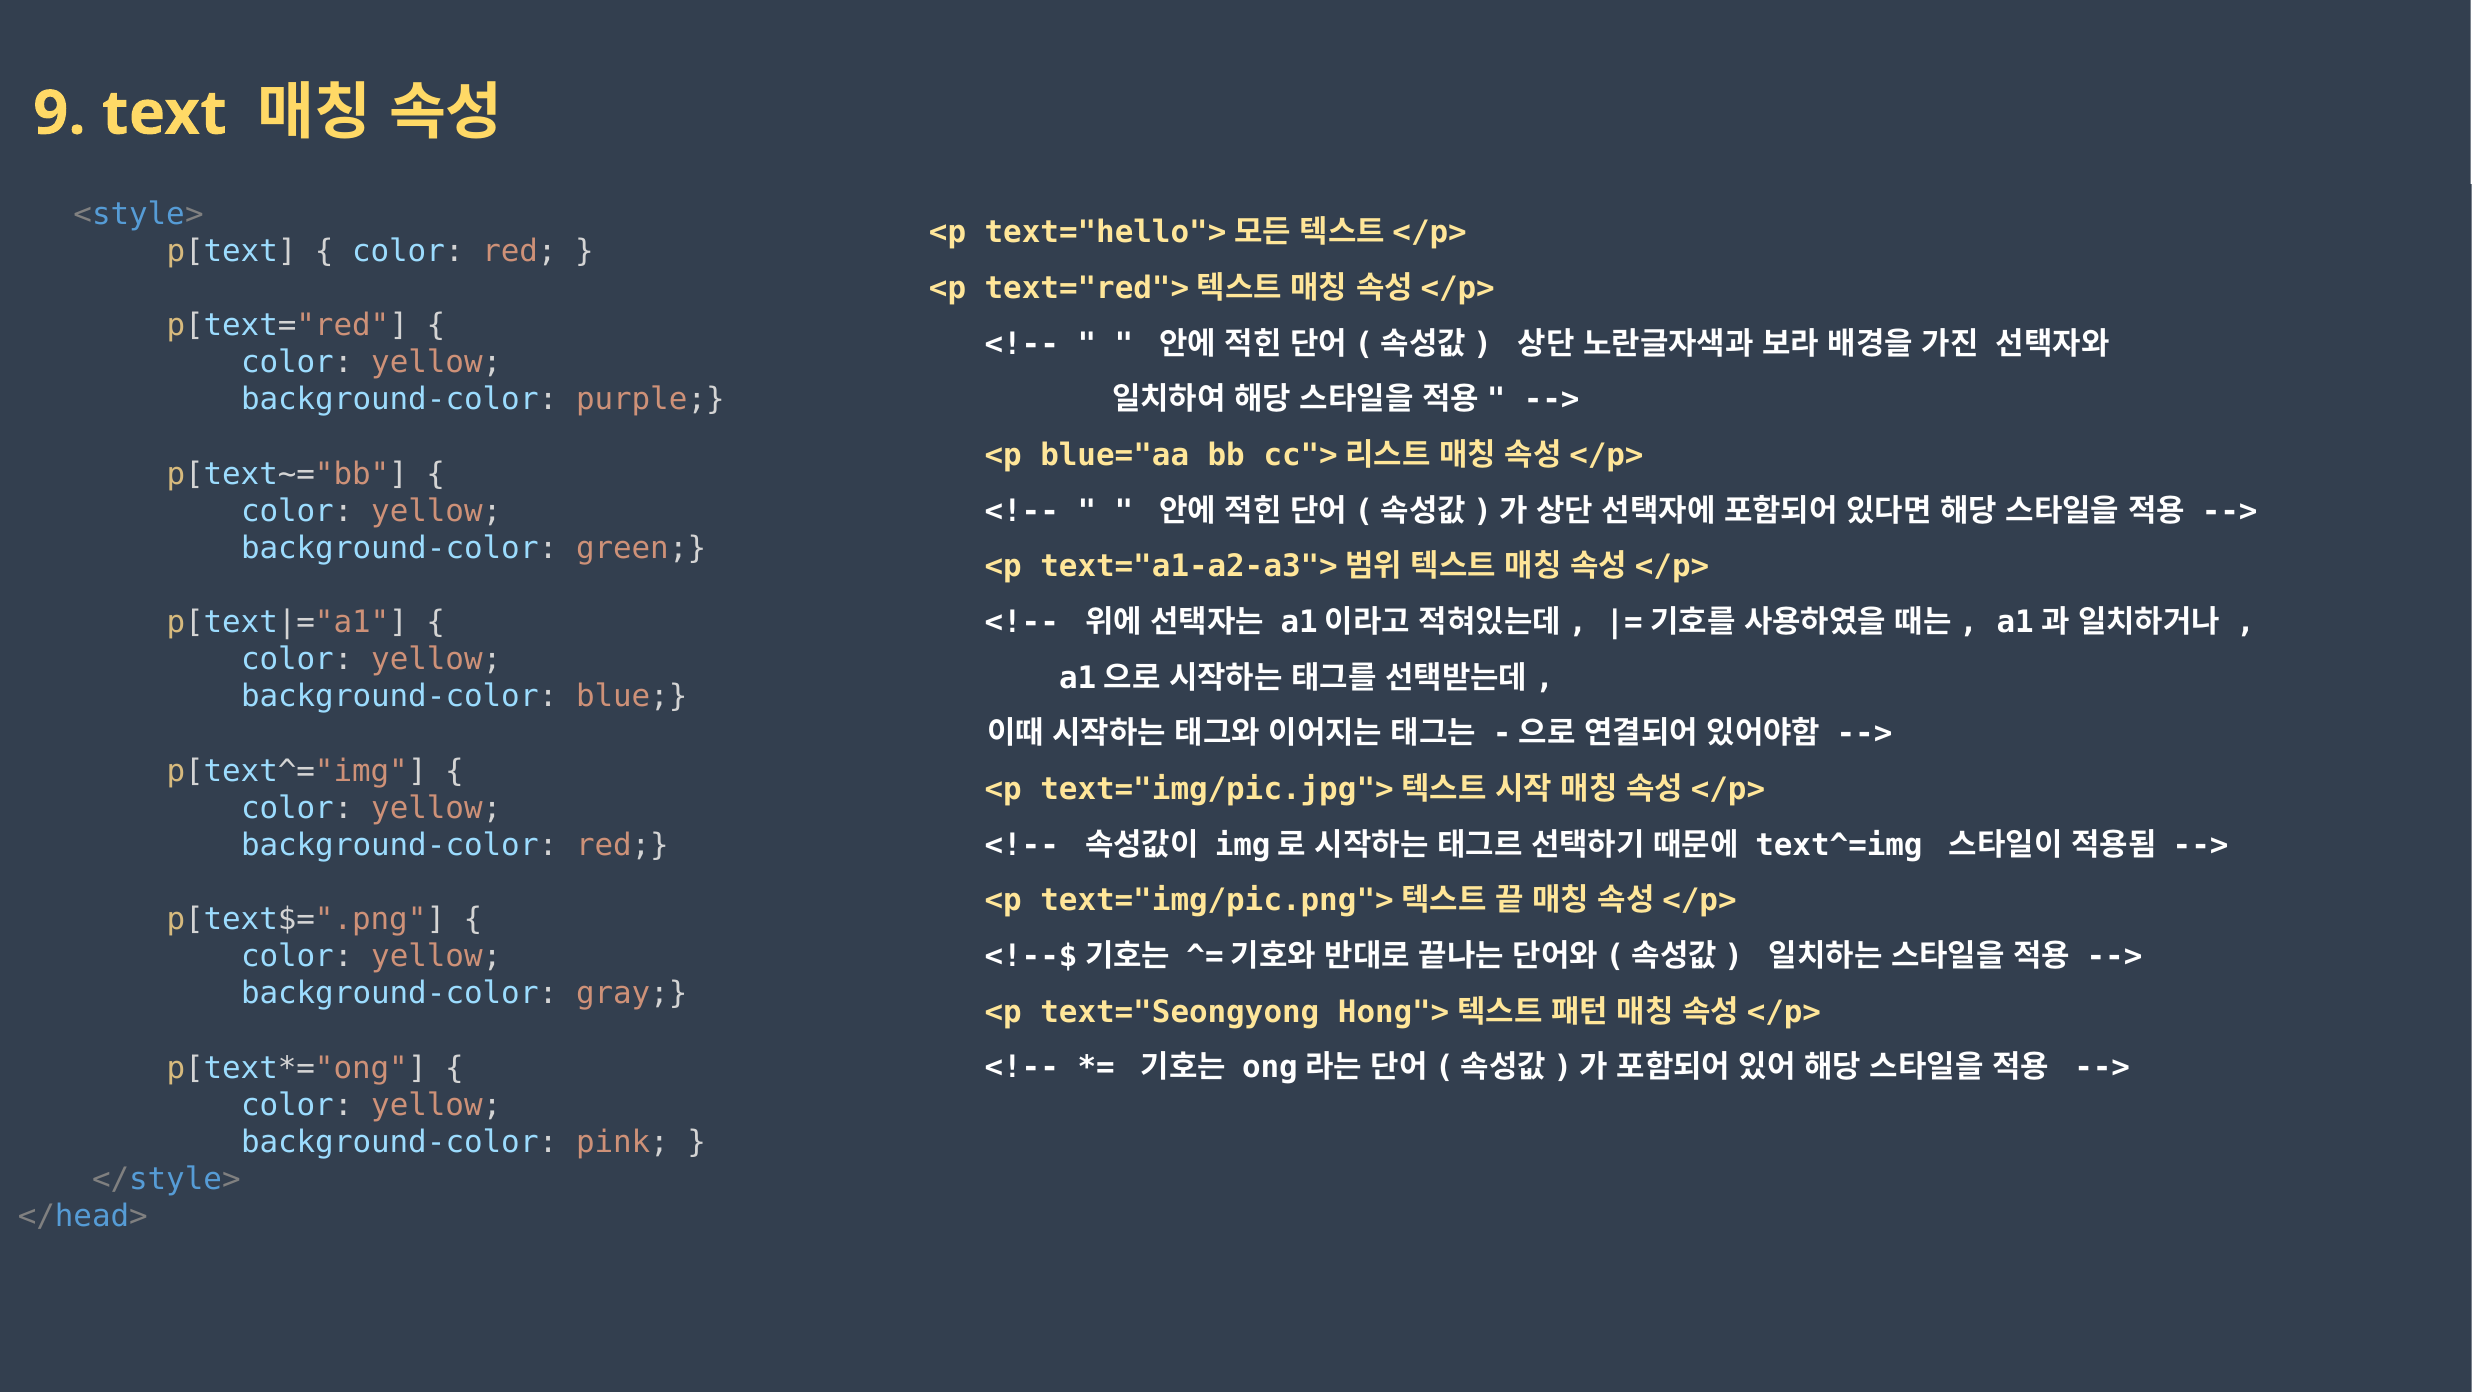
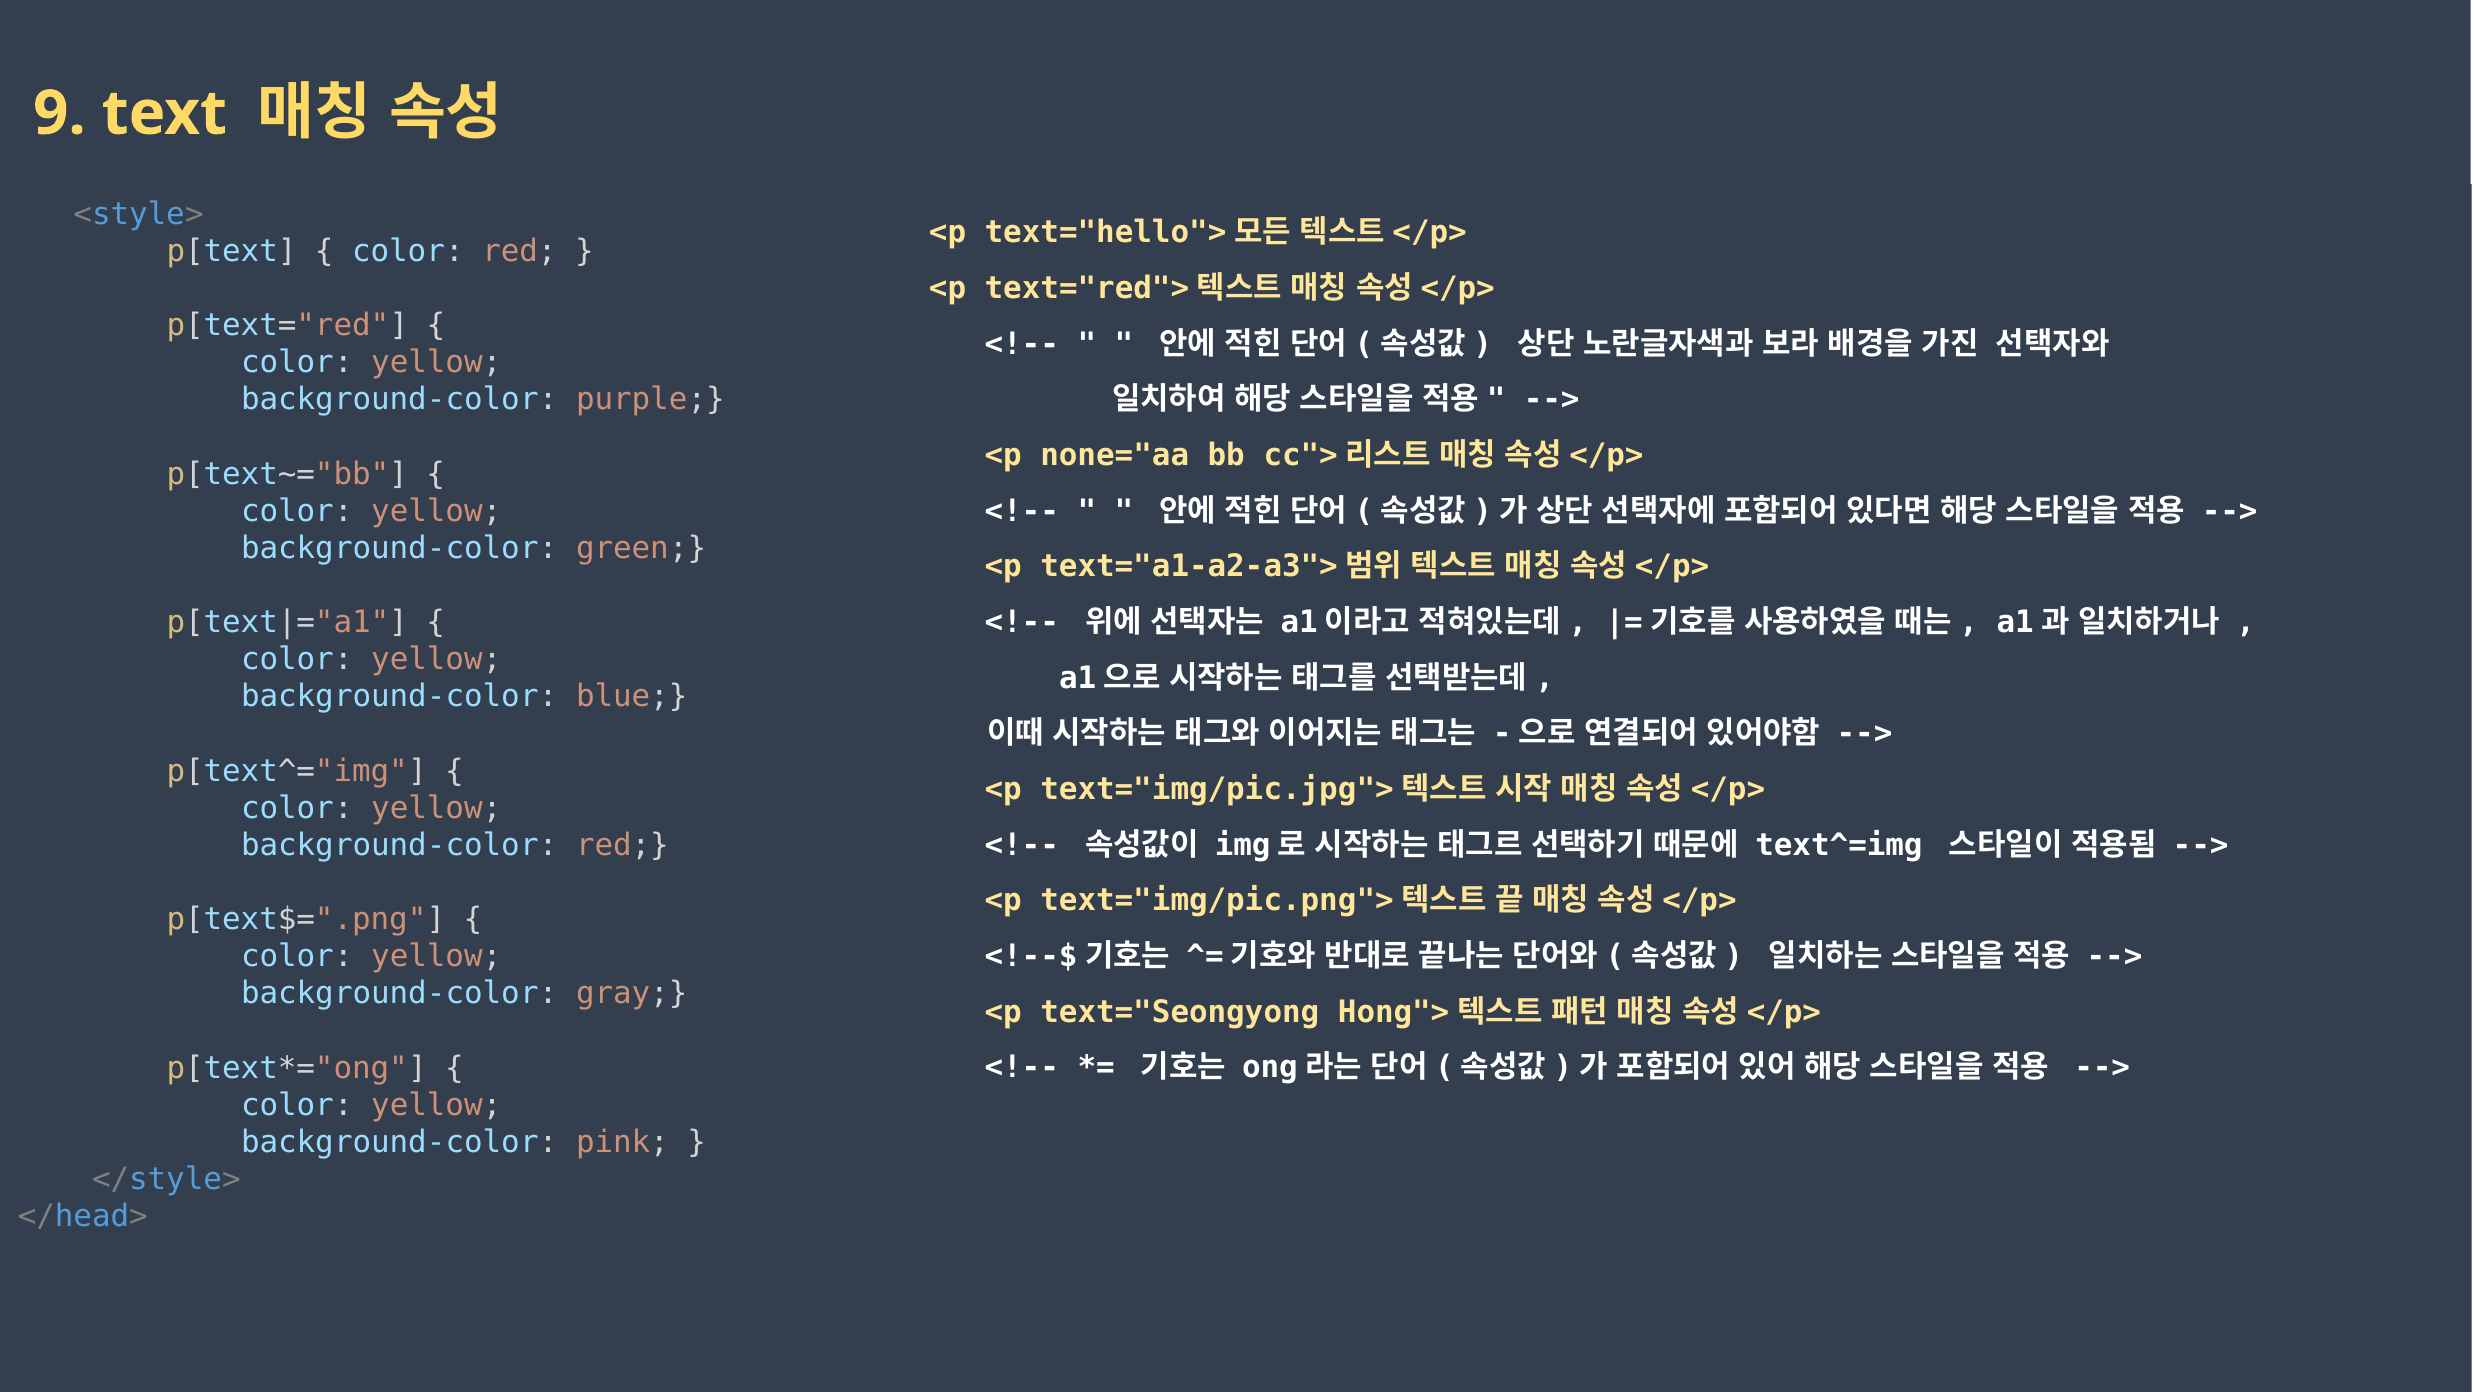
blue="aa: blue="aa -> none="aa (1115, 455)
